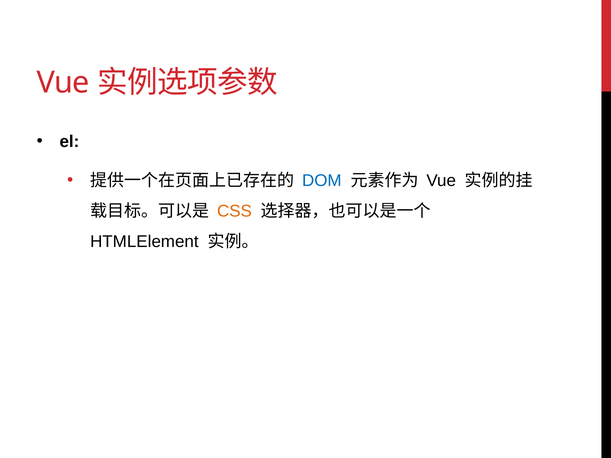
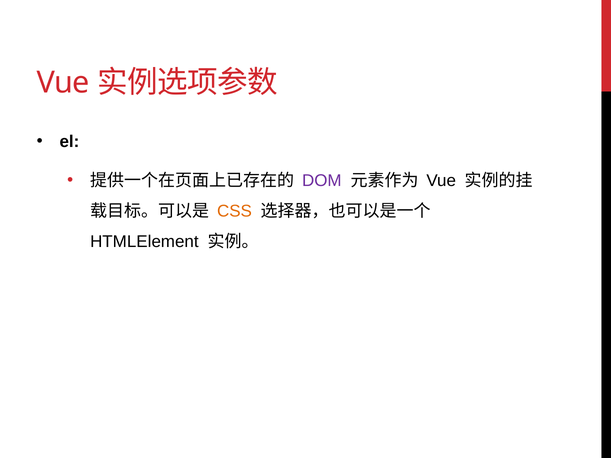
DOM colour: blue -> purple (322, 181)
